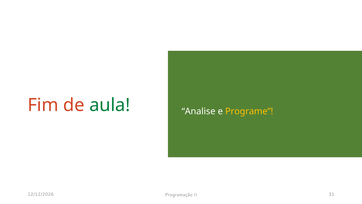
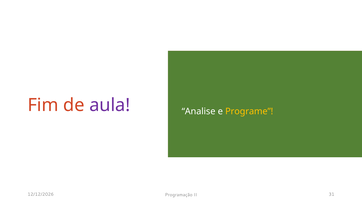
aula colour: green -> purple (110, 105)
